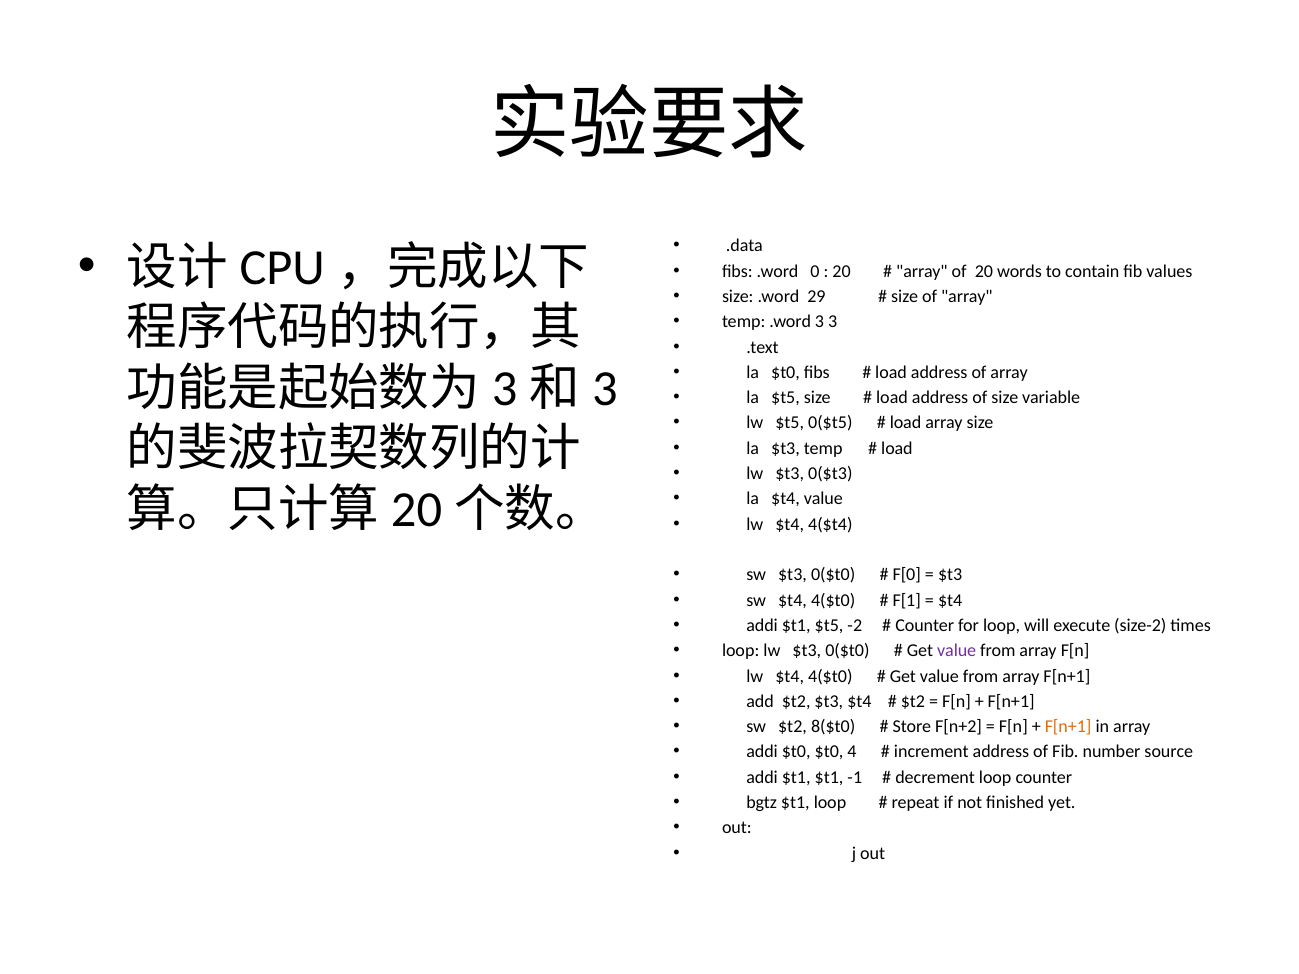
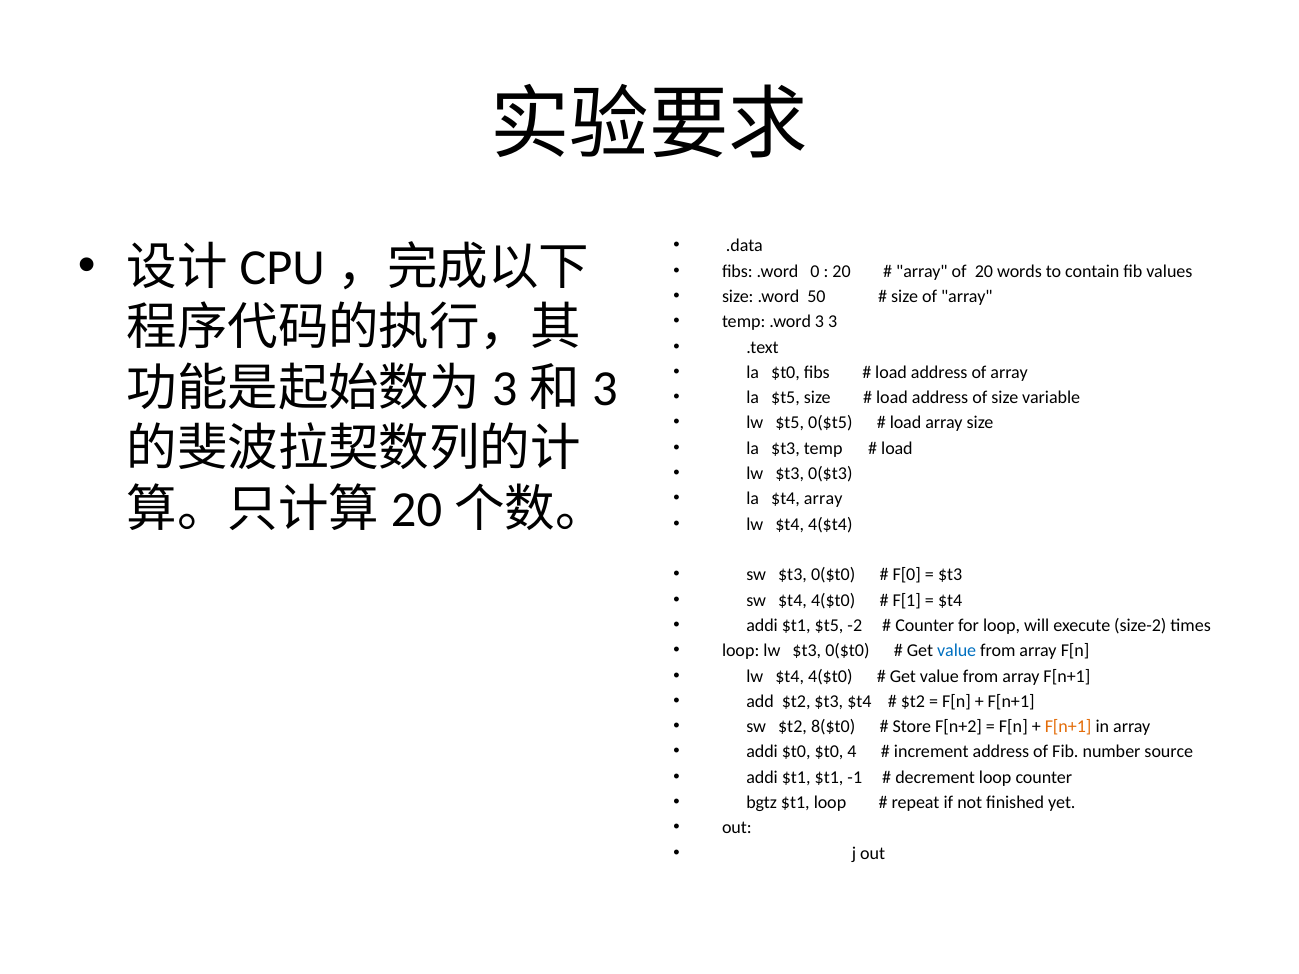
29: 29 -> 50 (816, 297)
$t4 value: value -> array (823, 499)
value colour: purple -> blue (957, 651)
